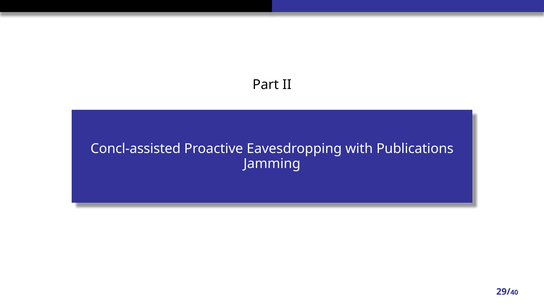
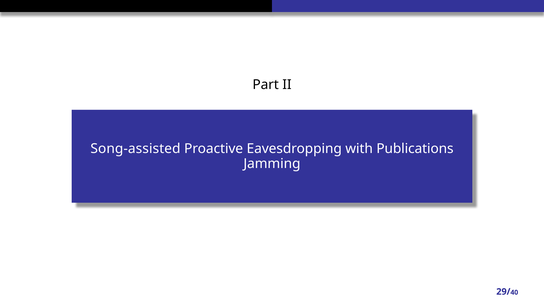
Concl-assisted: Concl-assisted -> Song-assisted (135, 149)
